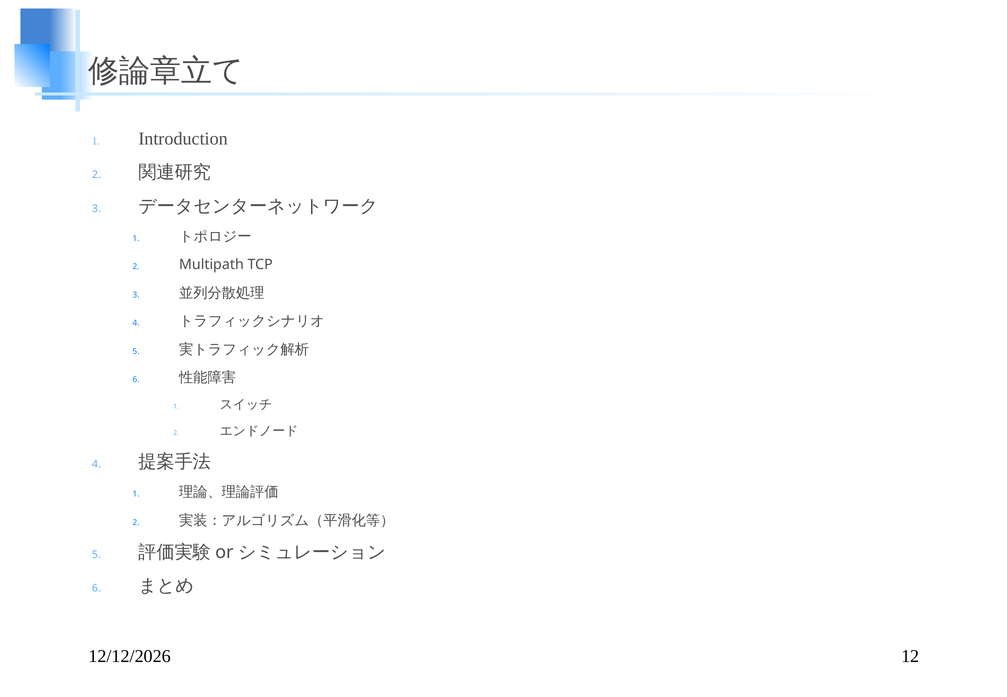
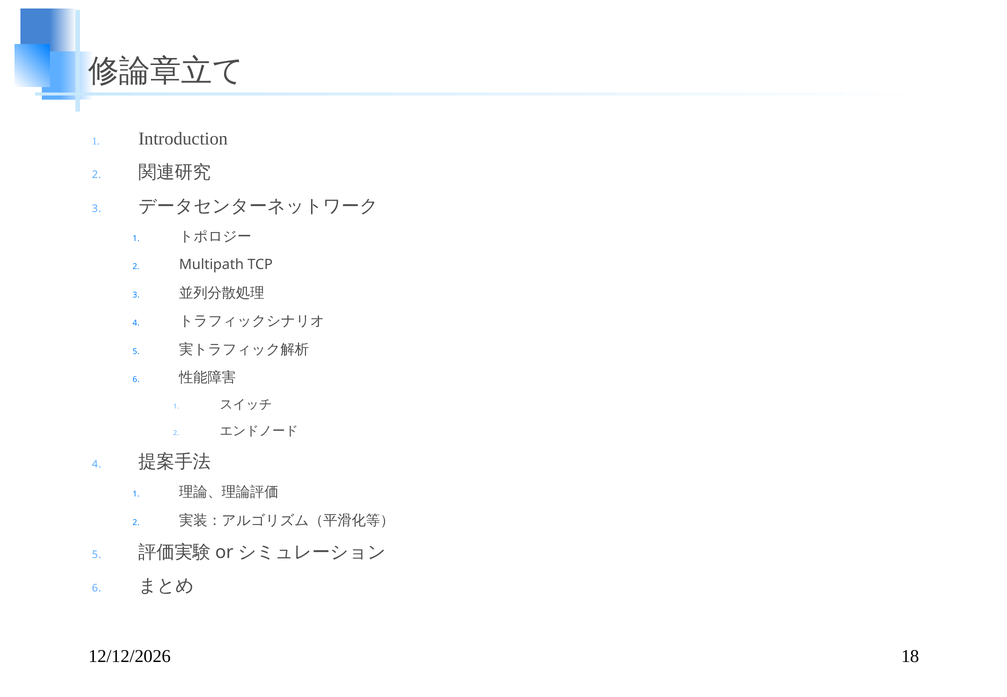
12: 12 -> 18 (910, 656)
